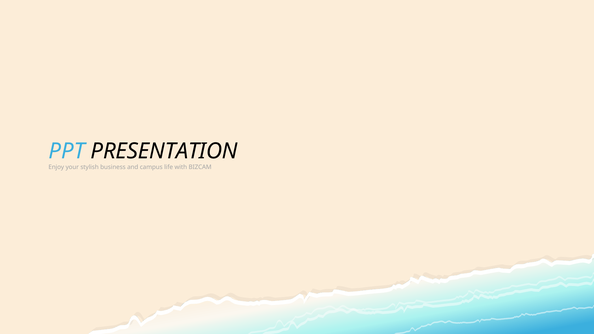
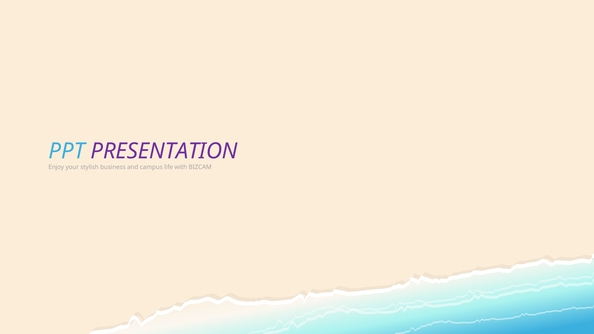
PRESENTATION colour: black -> purple (164, 151)
